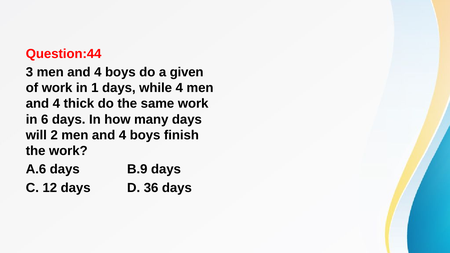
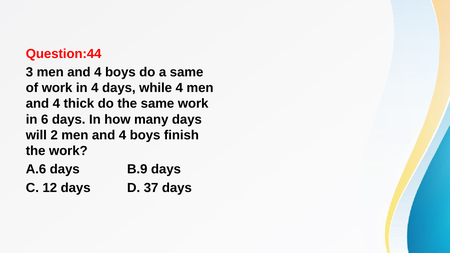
a given: given -> same (187, 72)
in 1: 1 -> 4 (95, 88)
36: 36 -> 37 (151, 188)
